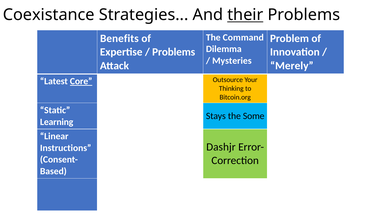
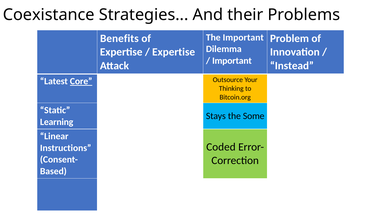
their underline: present -> none (245, 15)
The Command: Command -> Important (243, 38)
Problems: Problems -> Expertise (174, 52)
Mysteries: Mysteries -> Important (232, 61)
Merely: Merely -> Instead (292, 66)
Dashjr: Dashjr -> Coded (221, 147)
